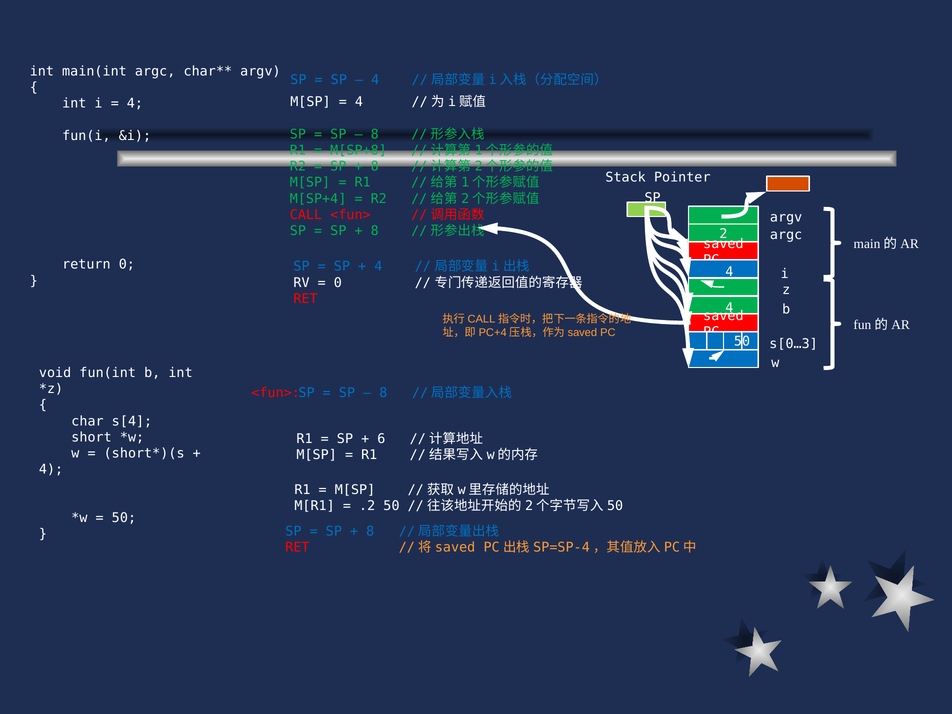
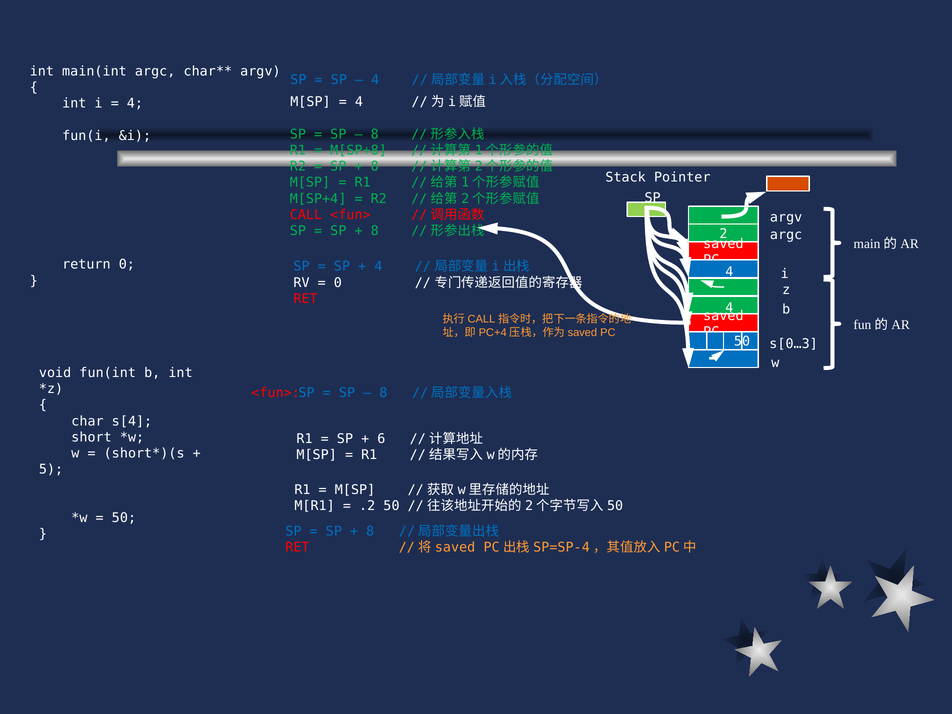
4: 4 -> 5 (51, 470)
